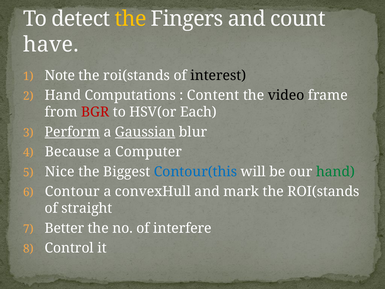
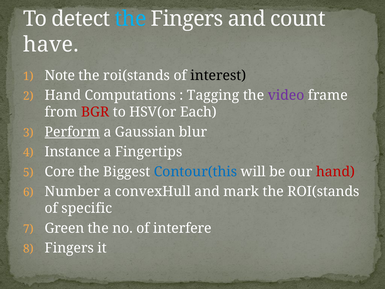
the colour: yellow -> light blue (131, 19)
Content: Content -> Tagging (213, 95)
video colour: black -> purple (286, 95)
Gaussian underline: present -> none (145, 132)
Because: Because -> Instance (72, 152)
Computer: Computer -> Fingertips (149, 152)
Nice: Nice -> Core (60, 172)
hand colour: green -> red (335, 172)
Contour: Contour -> Number (72, 191)
straight: straight -> specific (87, 208)
Better: Better -> Green (64, 228)
Control: Control -> Fingers (69, 248)
